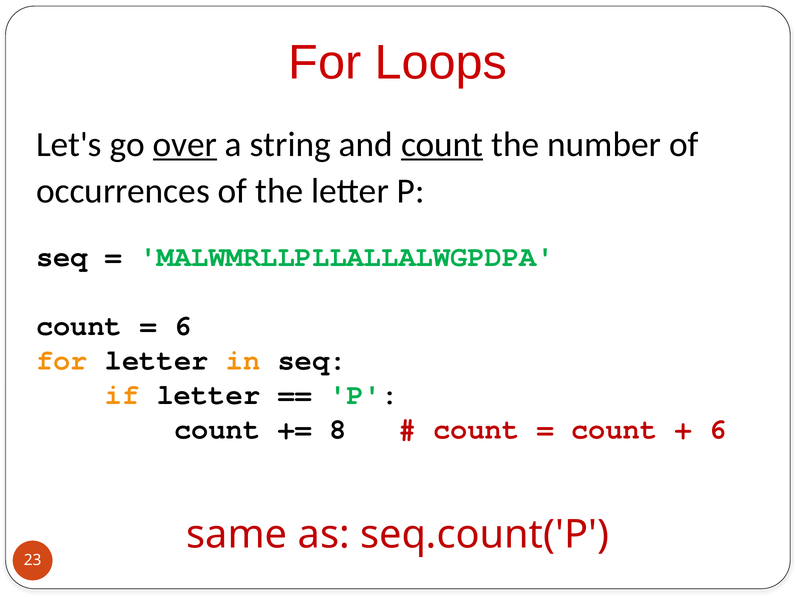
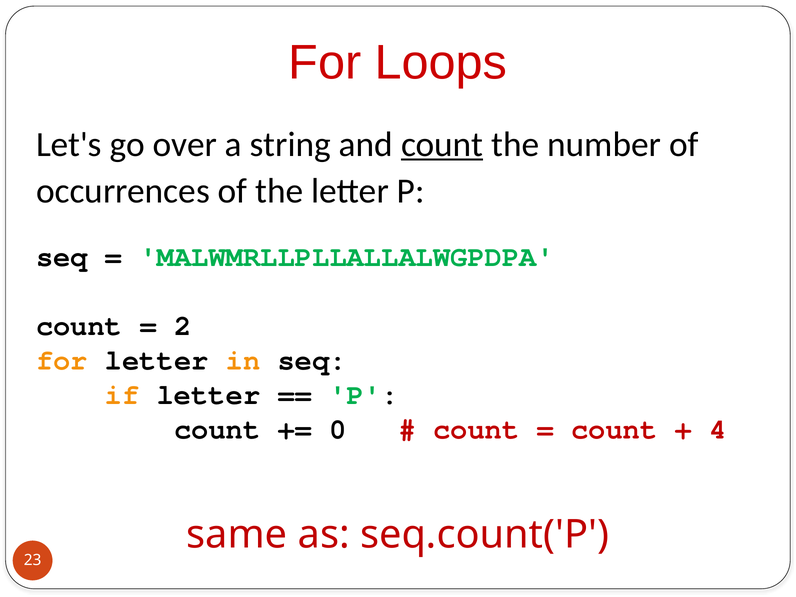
over underline: present -> none (185, 144)
6: 6 -> 2 (183, 326)
8: 8 -> 0 (338, 429)
6: 6 -> 4 (718, 429)
